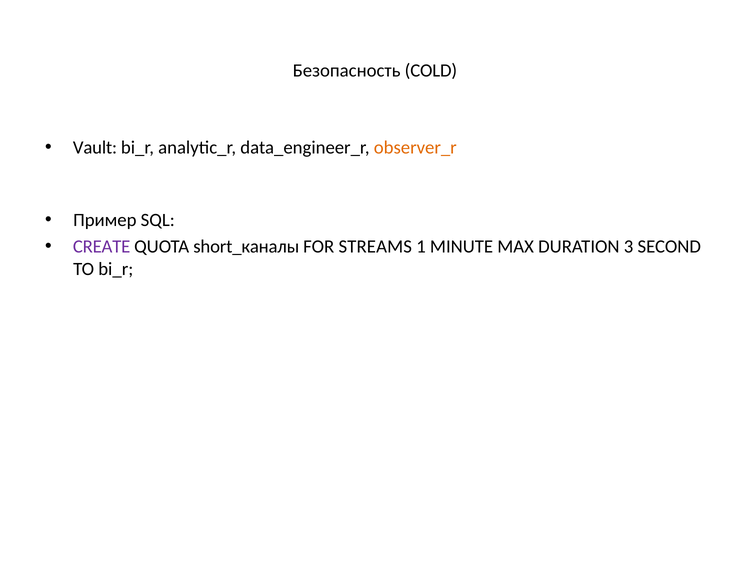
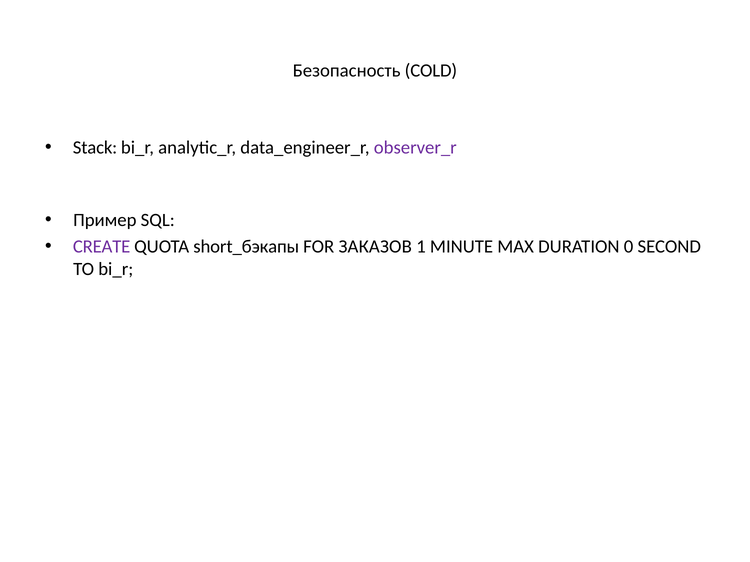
Vault: Vault -> Stack (95, 148)
observer_r colour: orange -> purple (415, 148)
short_каналы: short_каналы -> short_бэкапы (246, 247)
STREAMS: STREAMS -> ЗАКАЗОВ (375, 247)
3: 3 -> 0 (629, 247)
